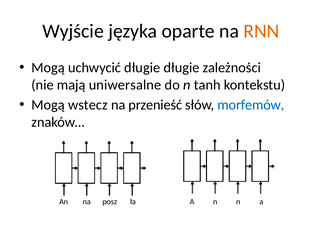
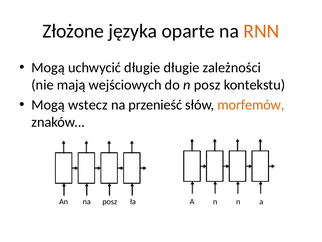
Wyjście: Wyjście -> Złożone (73, 31)
uniwersalne: uniwersalne -> wejściowych (125, 85)
n tanh: tanh -> posz (207, 85)
morfemów colour: blue -> orange (251, 105)
